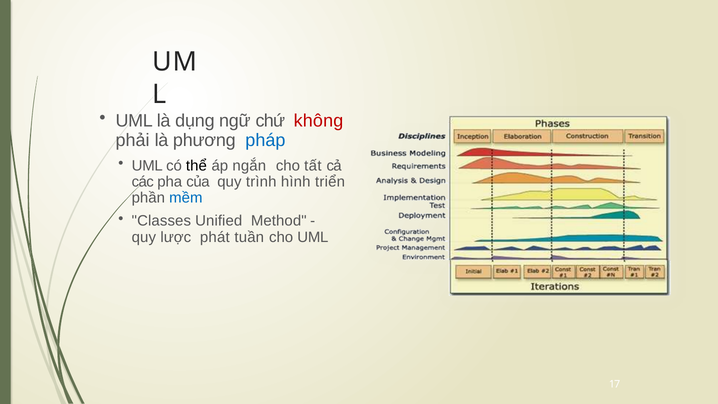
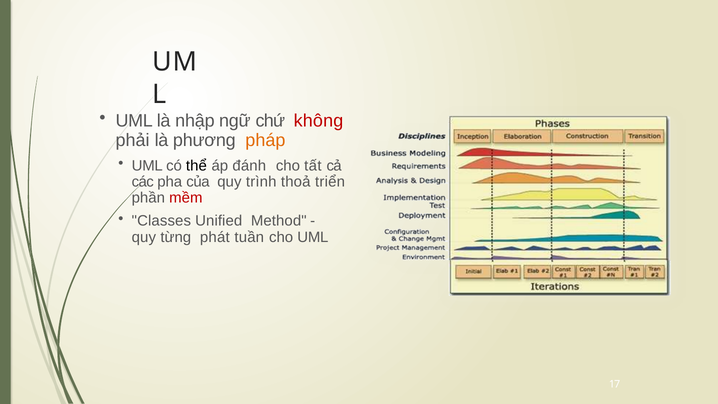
dụng: dụng -> nhập (195, 121)
pháp colour: blue -> orange (265, 140)
ngắn: ngắn -> đánh (249, 166)
hình: hình -> thoả (296, 182)
mềm colour: blue -> red (186, 198)
lược: lược -> từng (176, 237)
